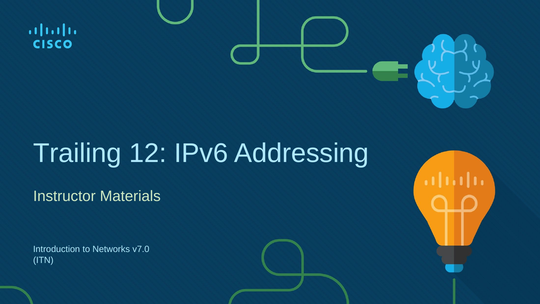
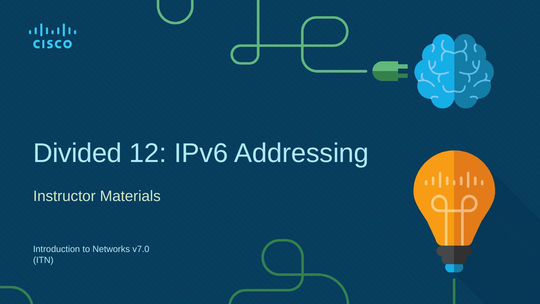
Trailing: Trailing -> Divided (77, 153)
